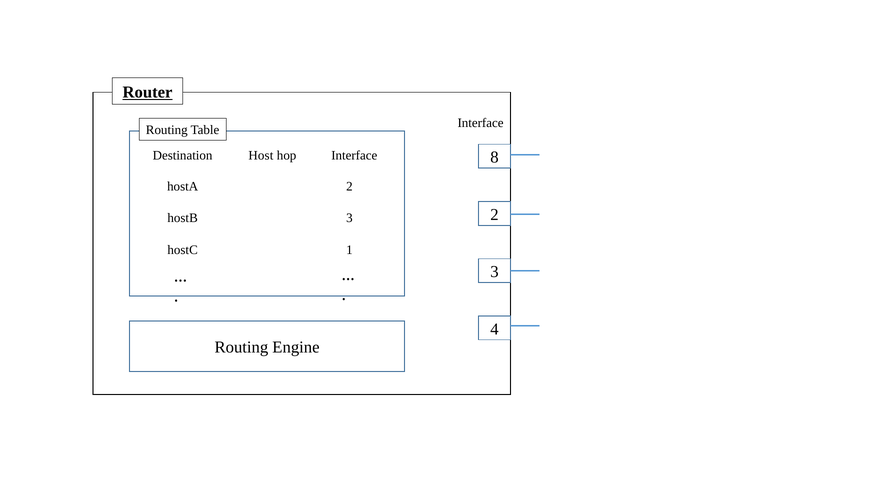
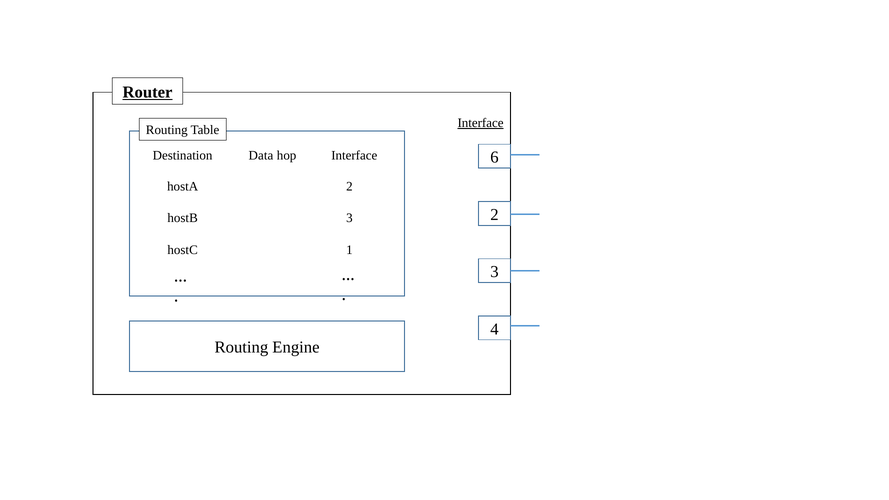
Interface underline: none -> present (481, 123)
Host: Host -> Data (261, 156)
8: 8 -> 6 (495, 157)
